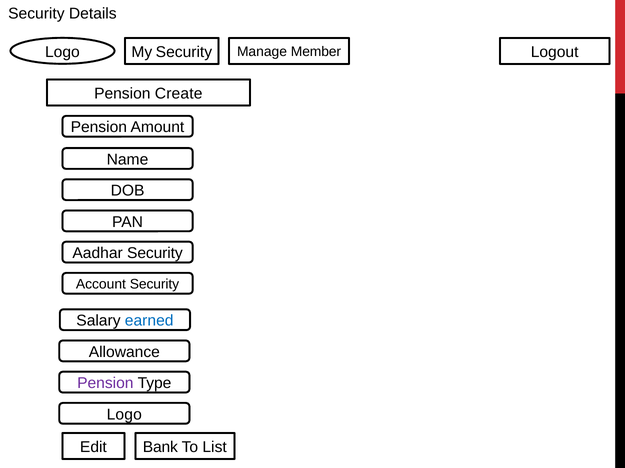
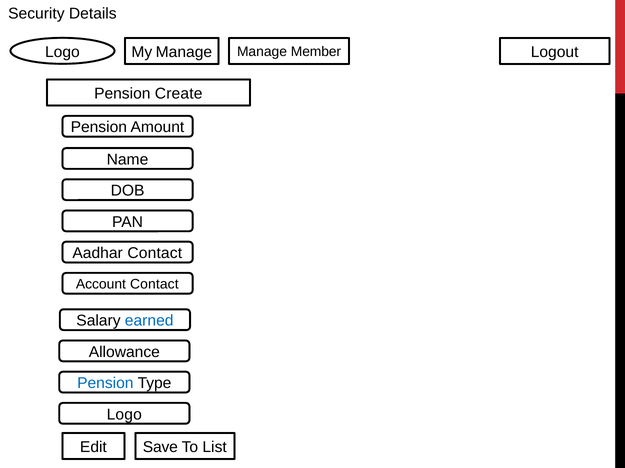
My Security: Security -> Manage (184, 52)
Aadhar Security: Security -> Contact (155, 254)
Account Security: Security -> Contact (154, 285)
Pension colour: purple -> blue (105, 384)
Bank: Bank -> Save (160, 448)
